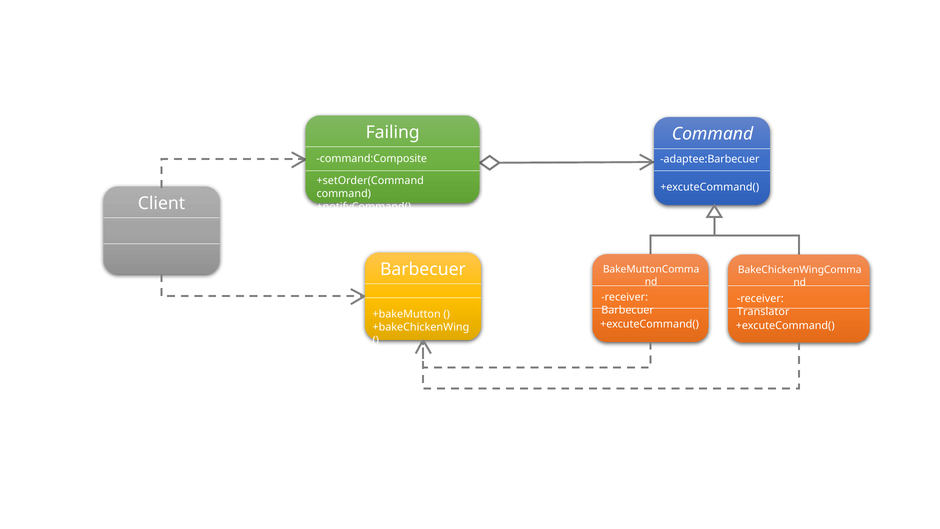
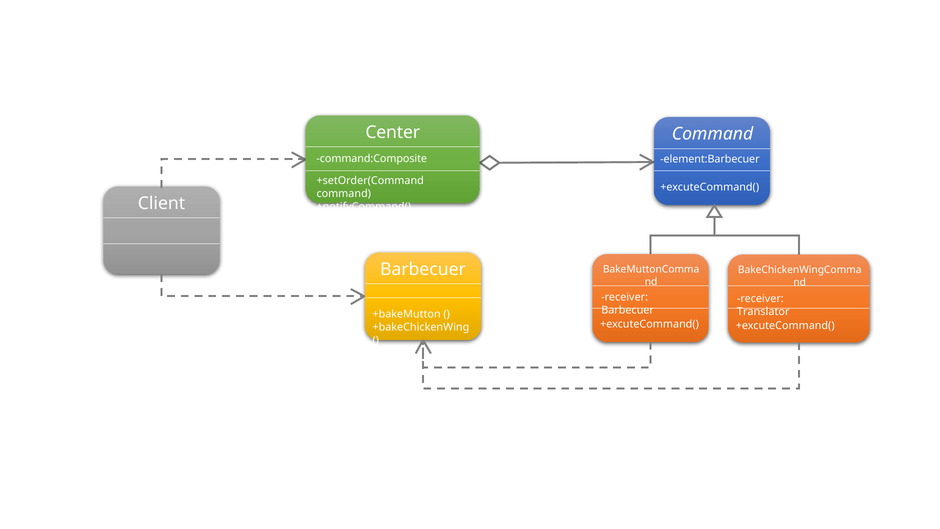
Failing: Failing -> Center (393, 132)
adaptee:Barbecuer: adaptee:Barbecuer -> element:Barbecuer (710, 159)
